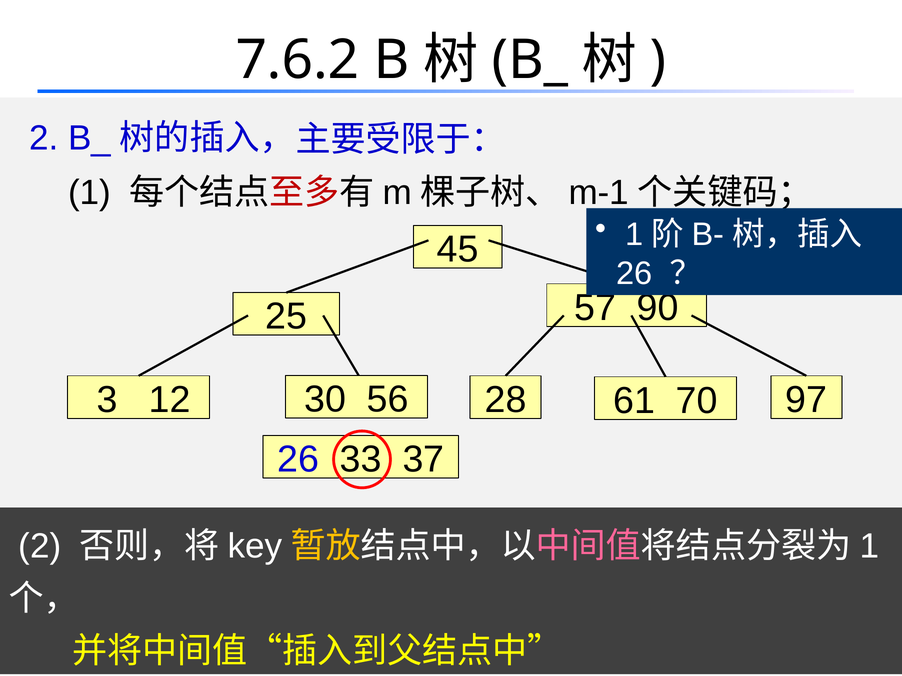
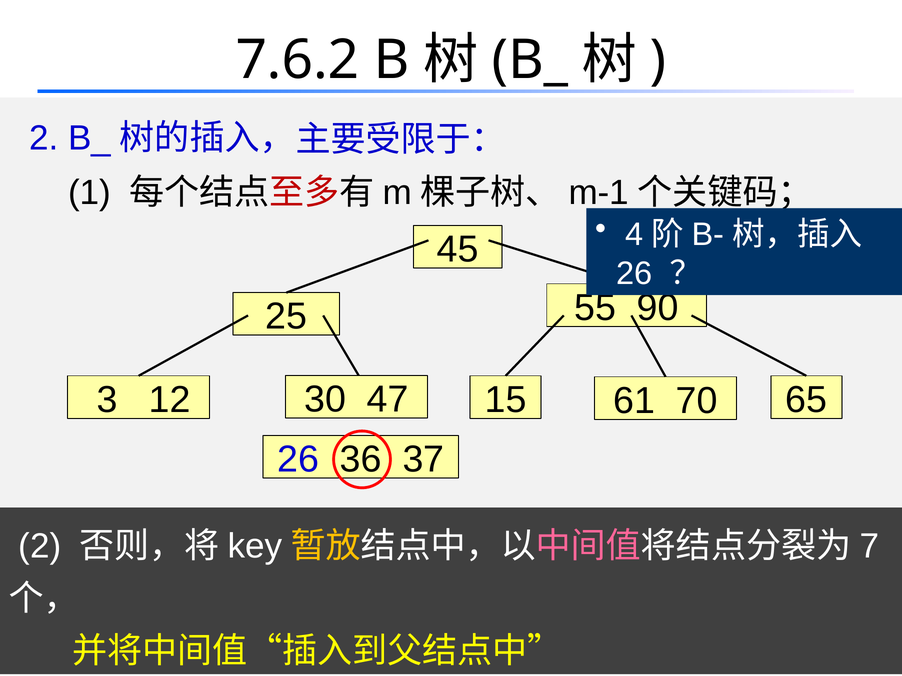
1: 1 -> 4 (635, 235)
57: 57 -> 55 (595, 308)
56: 56 -> 47 (388, 400)
28: 28 -> 15 (506, 400)
97: 97 -> 65 (806, 400)
33: 33 -> 36 (361, 460)
1: 1 -> 7 (869, 546)
